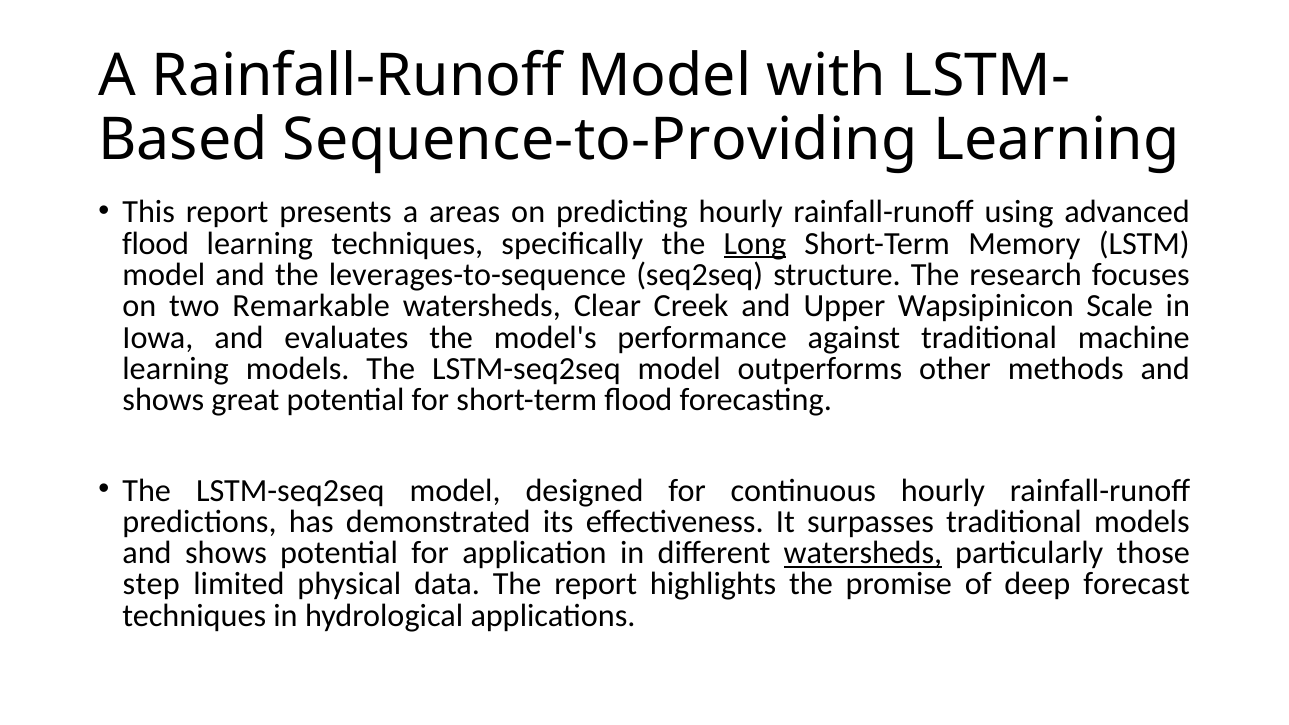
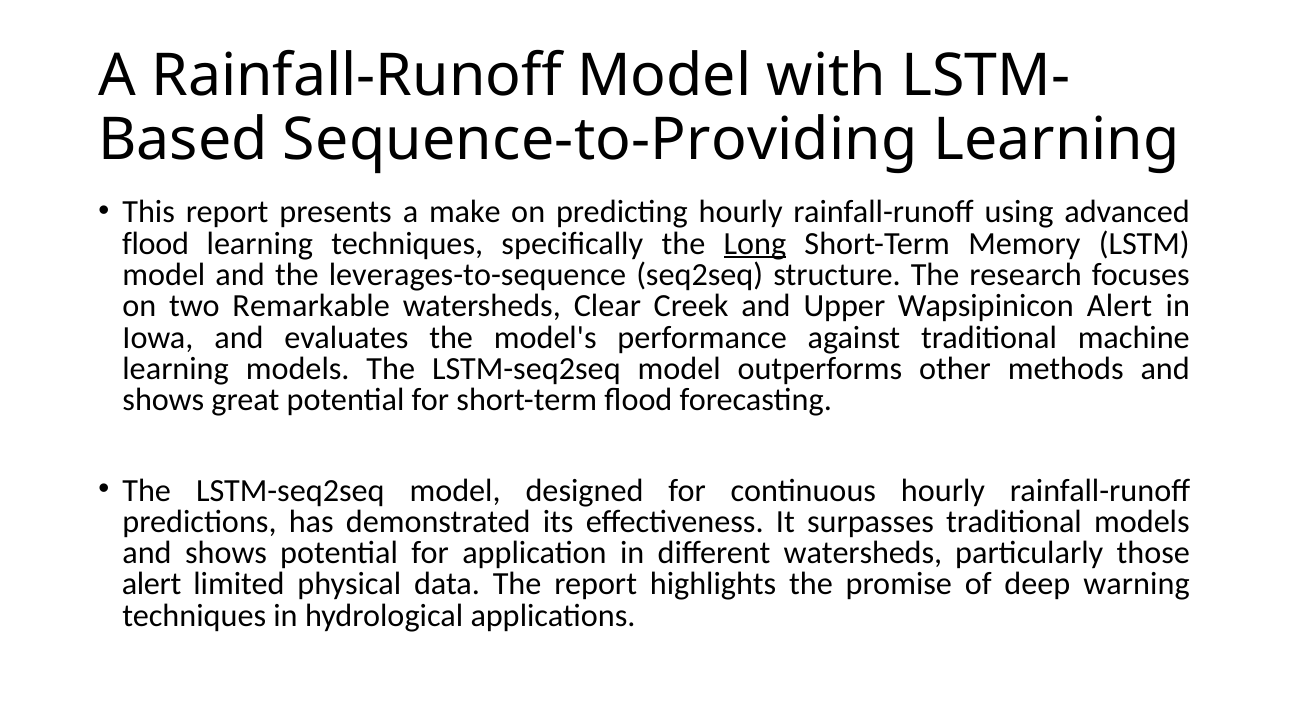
areas: areas -> make (465, 212)
Wapsipinicon Scale: Scale -> Alert (1119, 306)
watersheds underline: present -> none (863, 553)
step: step -> alert (152, 584)
forecast: forecast -> warning (1137, 584)
